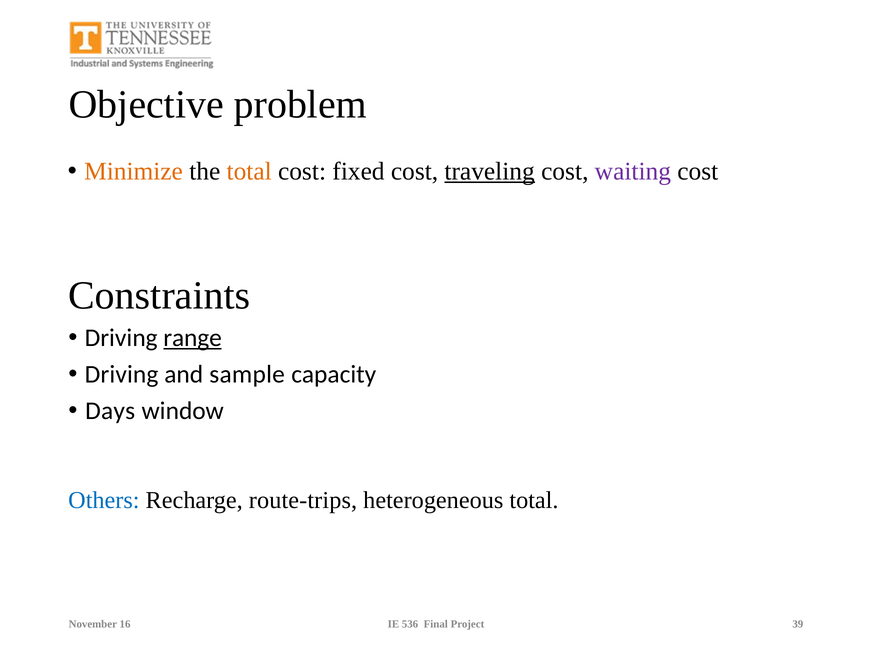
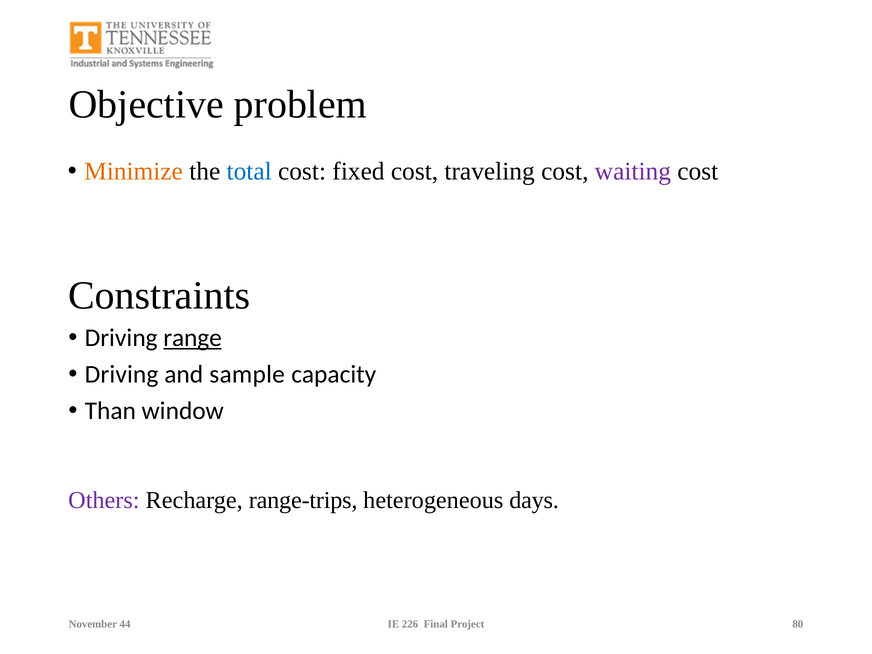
total colour: orange -> blue (249, 171)
traveling underline: present -> none (490, 171)
Days: Days -> Than (110, 411)
Others colour: blue -> purple (104, 500)
route-trips: route-trips -> range-trips (303, 500)
heterogeneous total: total -> days (534, 500)
16: 16 -> 44 (125, 624)
536: 536 -> 226 (410, 624)
39: 39 -> 80 (798, 624)
